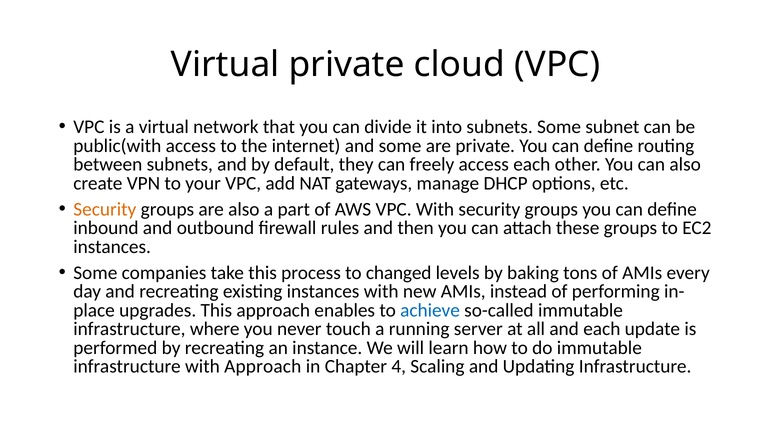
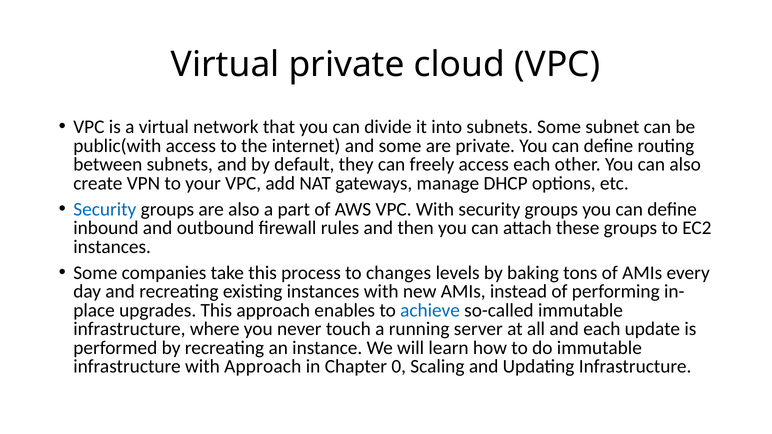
Security colour: orange -> blue (105, 209)
changed: changed -> changes (399, 273)
4: 4 -> 0 (399, 367)
